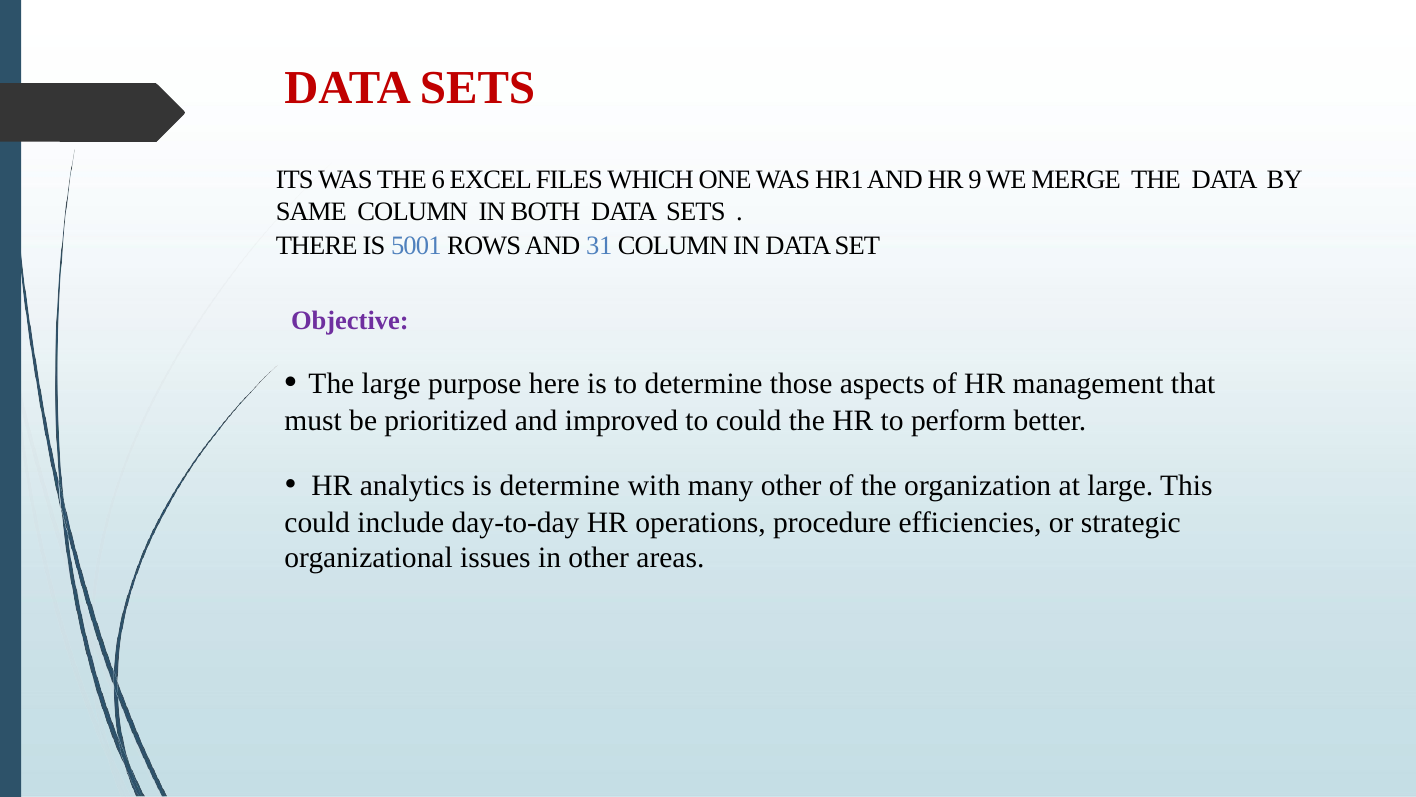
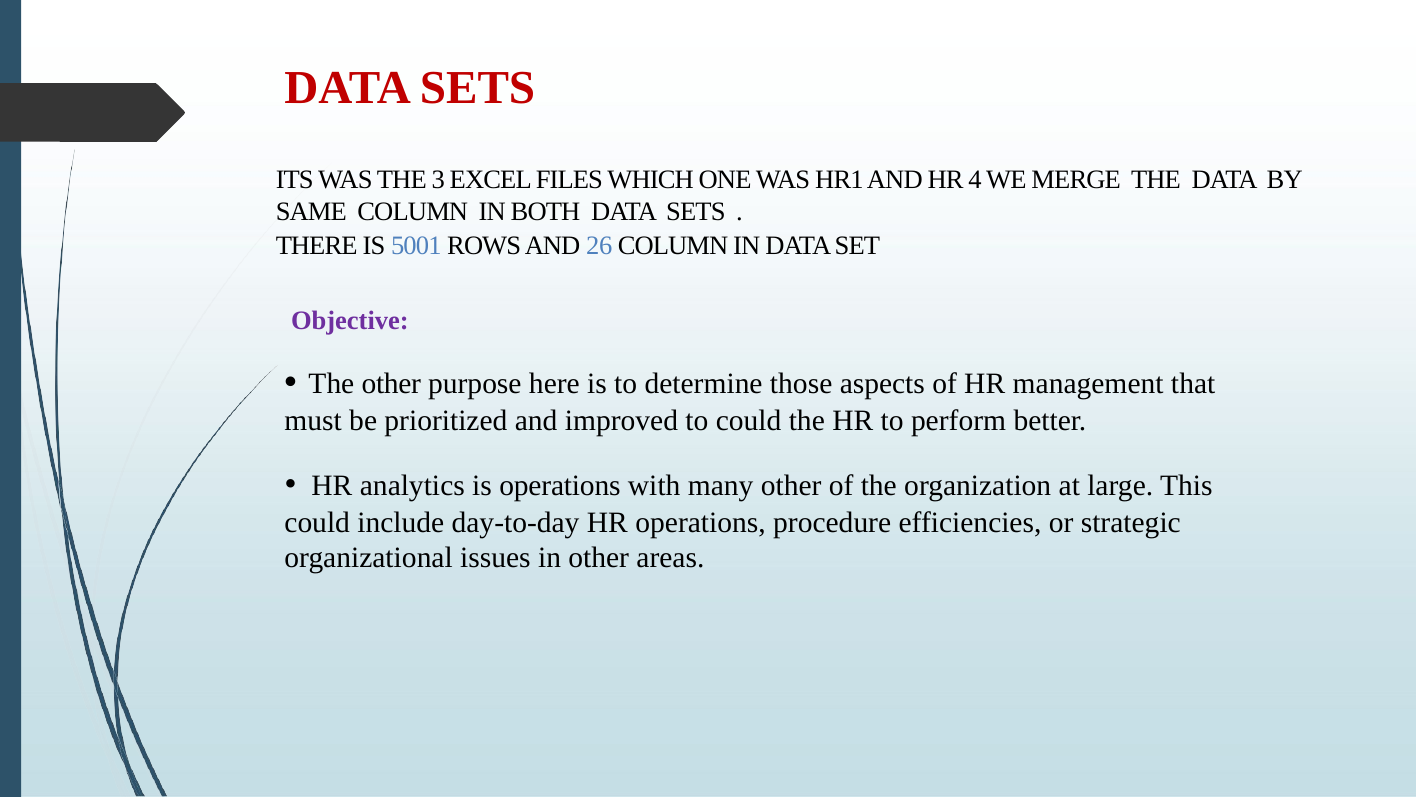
6: 6 -> 3 (438, 180)
9: 9 -> 4 (975, 180)
31: 31 -> 26 (599, 245)
The large: large -> other (391, 384)
is determine: determine -> operations (560, 486)
